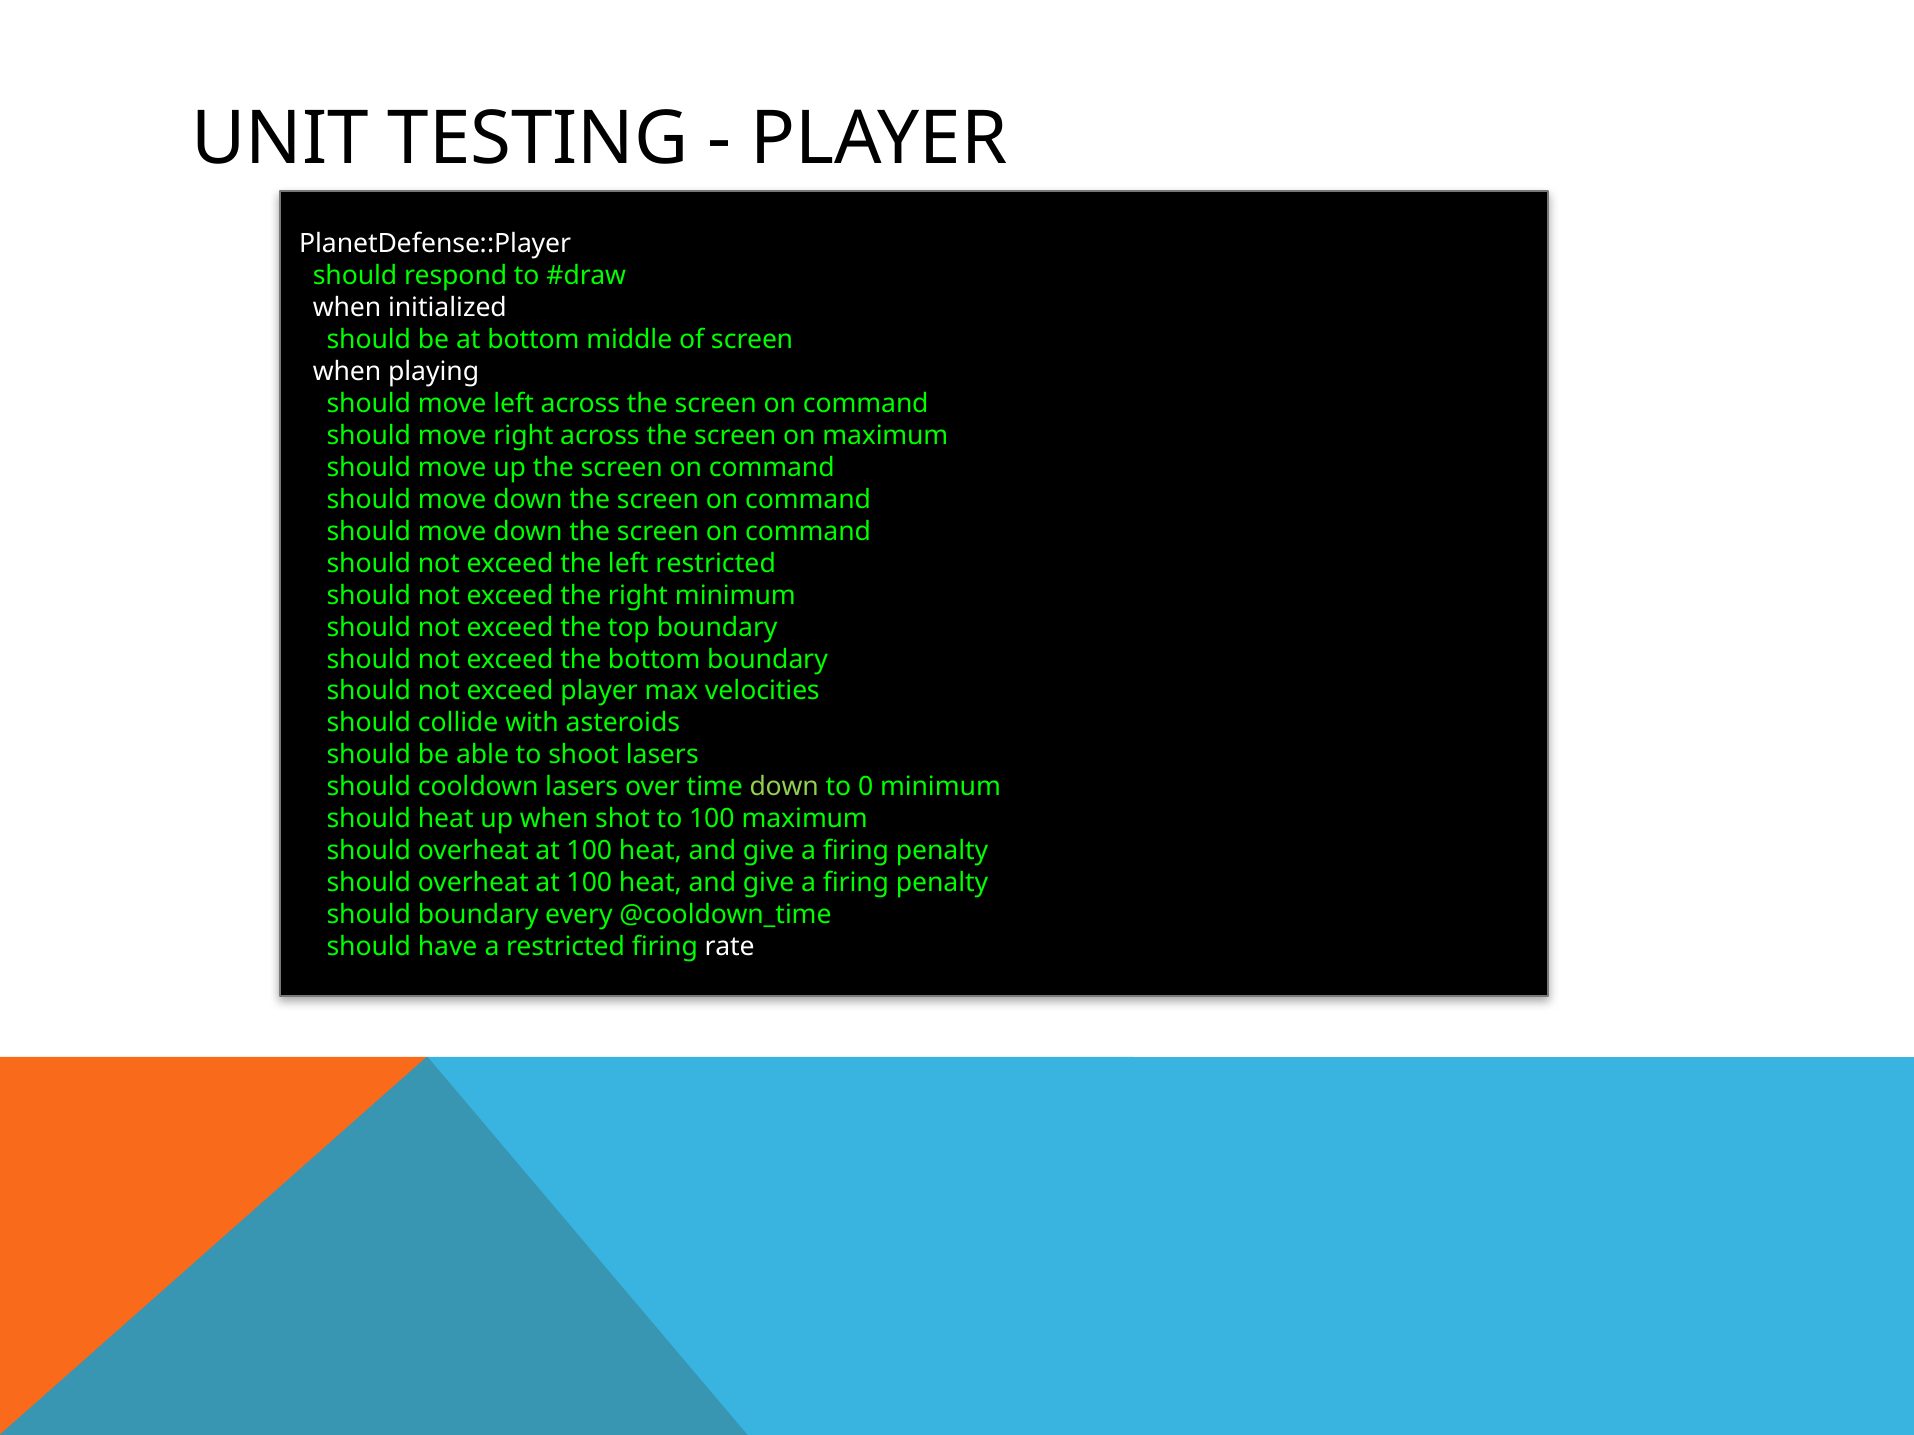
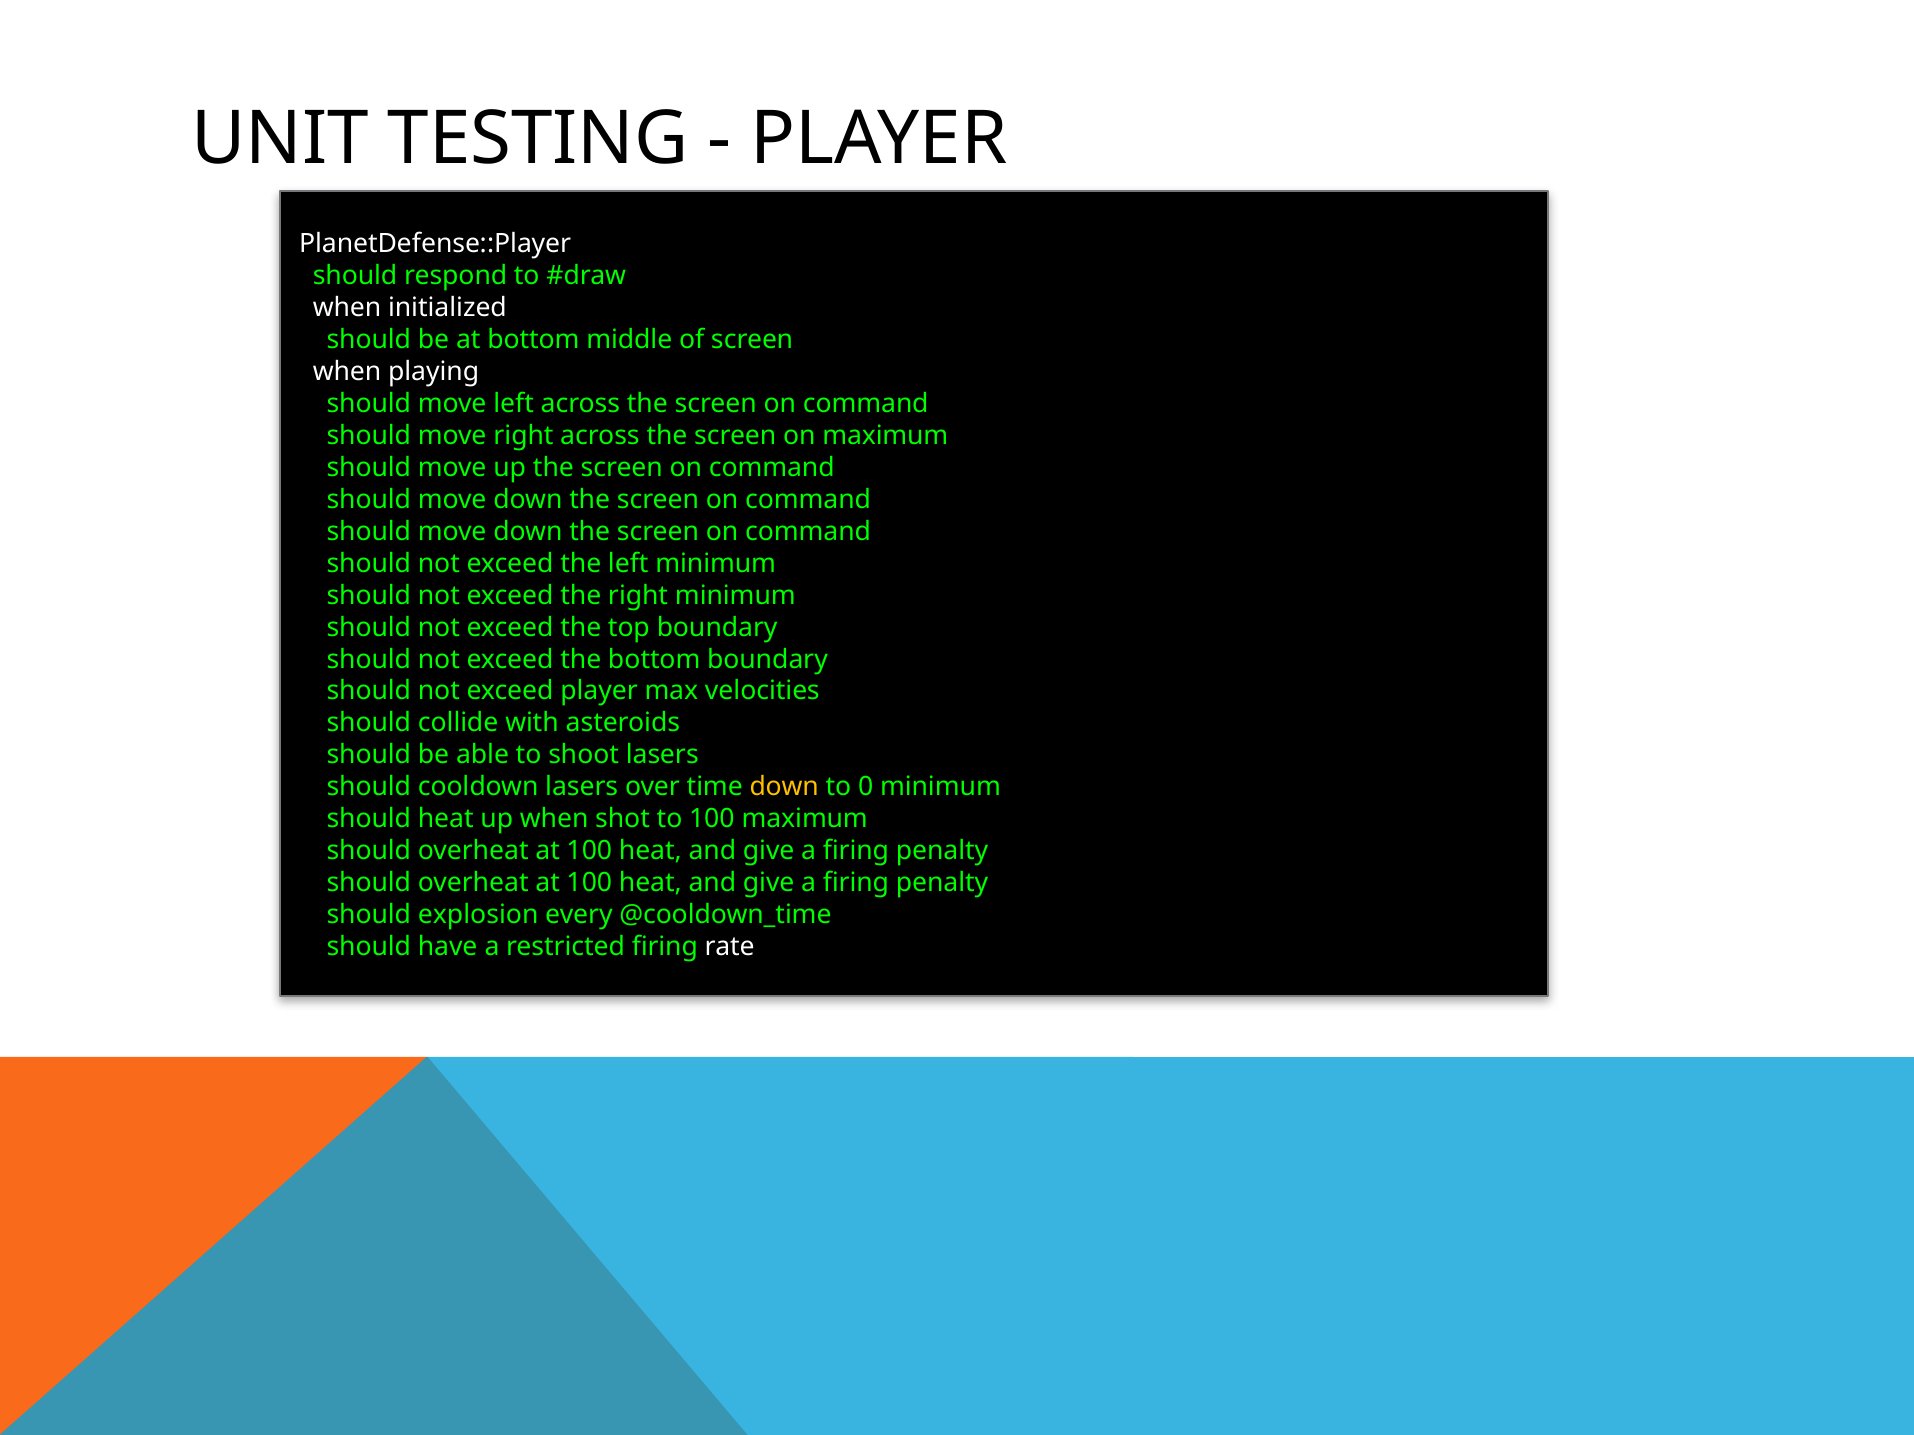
left restricted: restricted -> minimum (716, 564)
down colour: light green -> yellow (784, 787)
should boundary: boundary -> explosion (478, 915)
